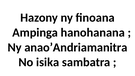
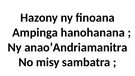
isika: isika -> misy (48, 62)
